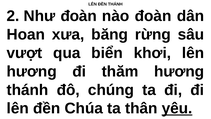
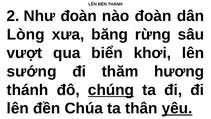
Hoan: Hoan -> Lòng (26, 34)
hương: hương -> sướng (32, 71)
chúng underline: none -> present (111, 90)
